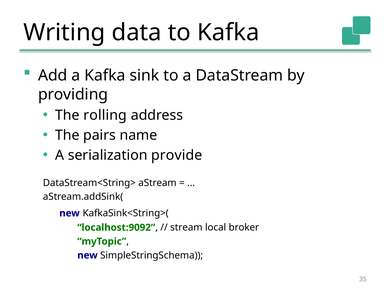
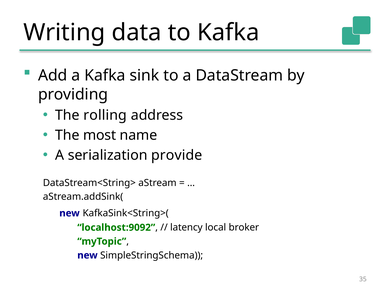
pairs: pairs -> most (100, 135)
stream: stream -> latency (186, 227)
